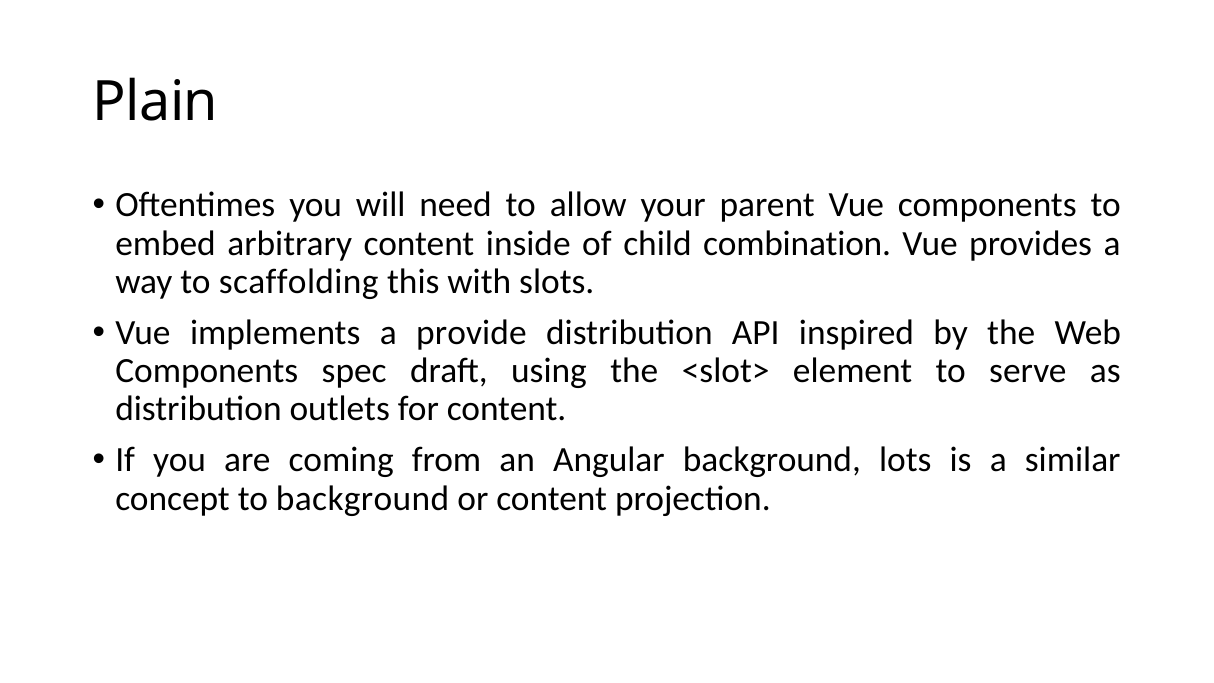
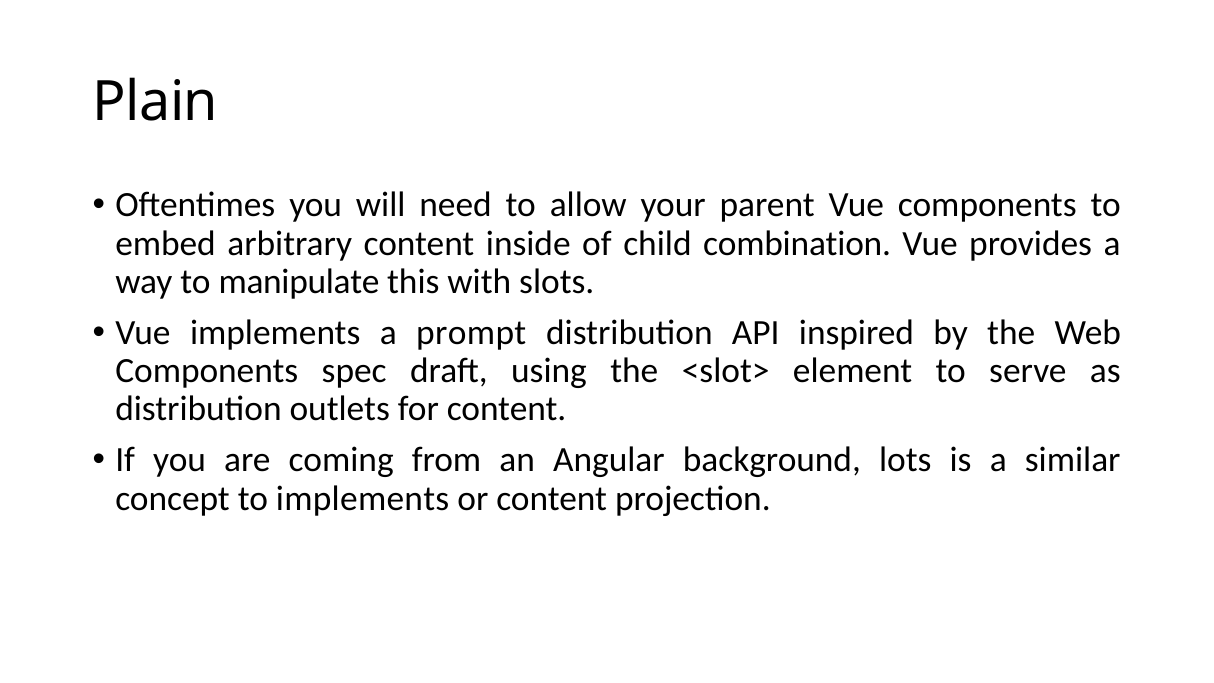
scaffolding: scaffolding -> manipulate (299, 282)
provide: provide -> prompt (471, 333)
to background: background -> implements (363, 498)
